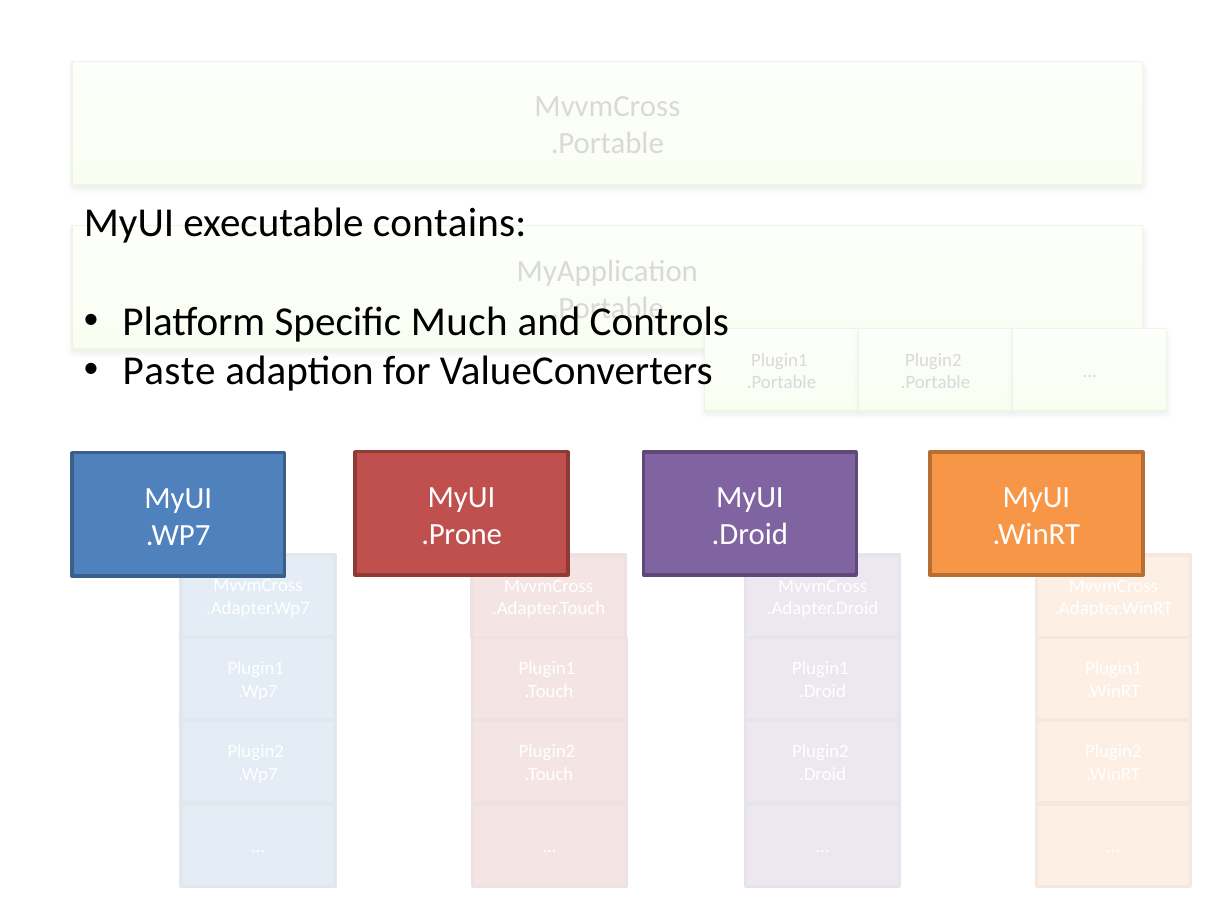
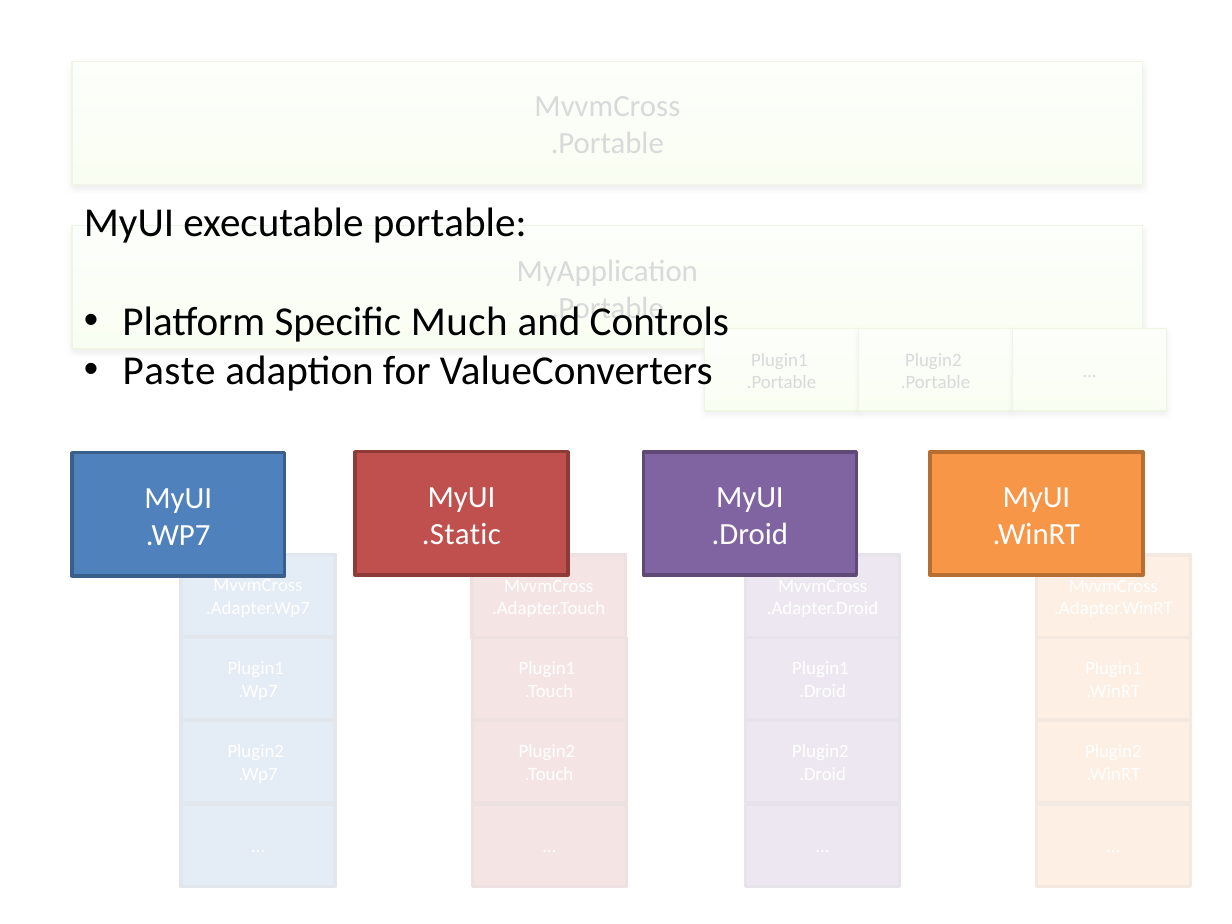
contains: contains -> portable (450, 223)
.Prone: .Prone -> .Static (461, 534)
